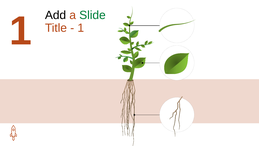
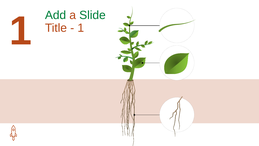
Add colour: black -> green (56, 15)
